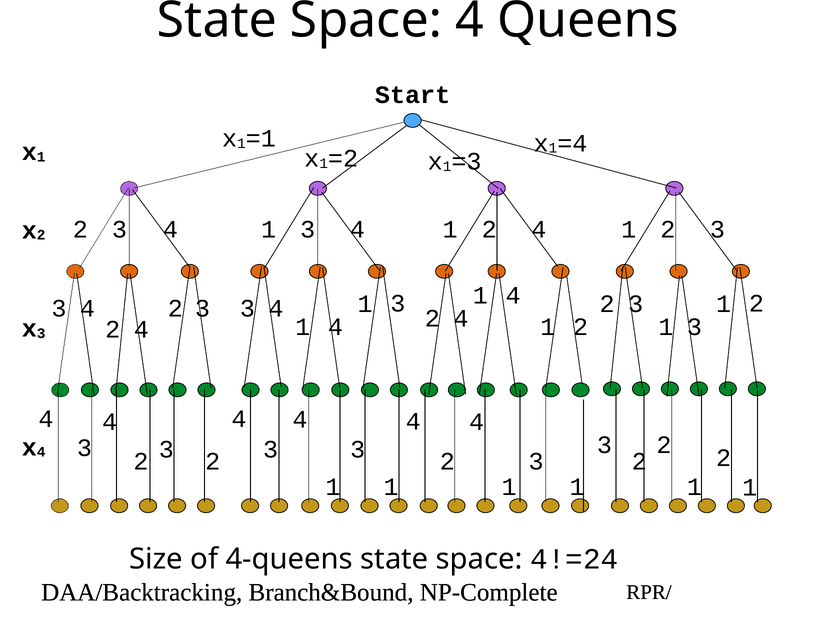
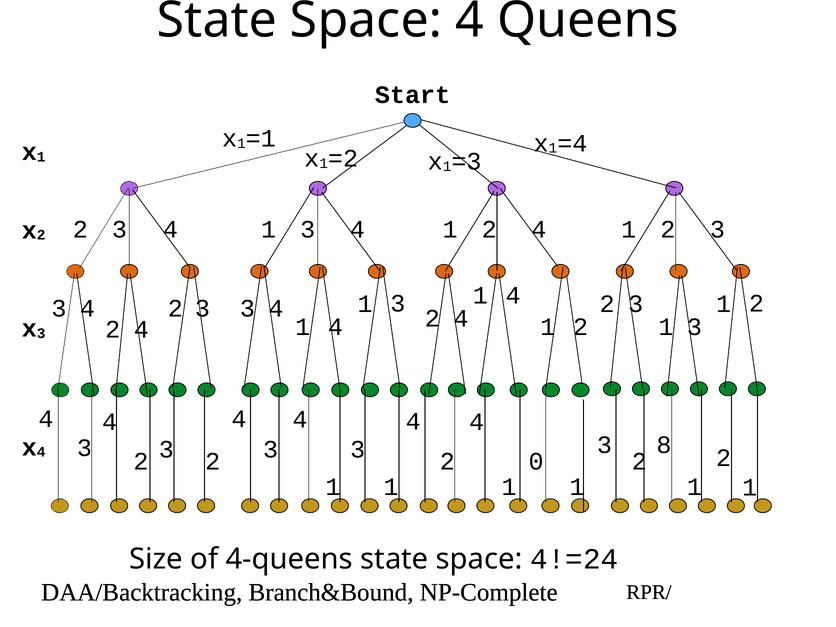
2: 2 -> 8 (664, 445)
3: 3 -> 0 (536, 461)
